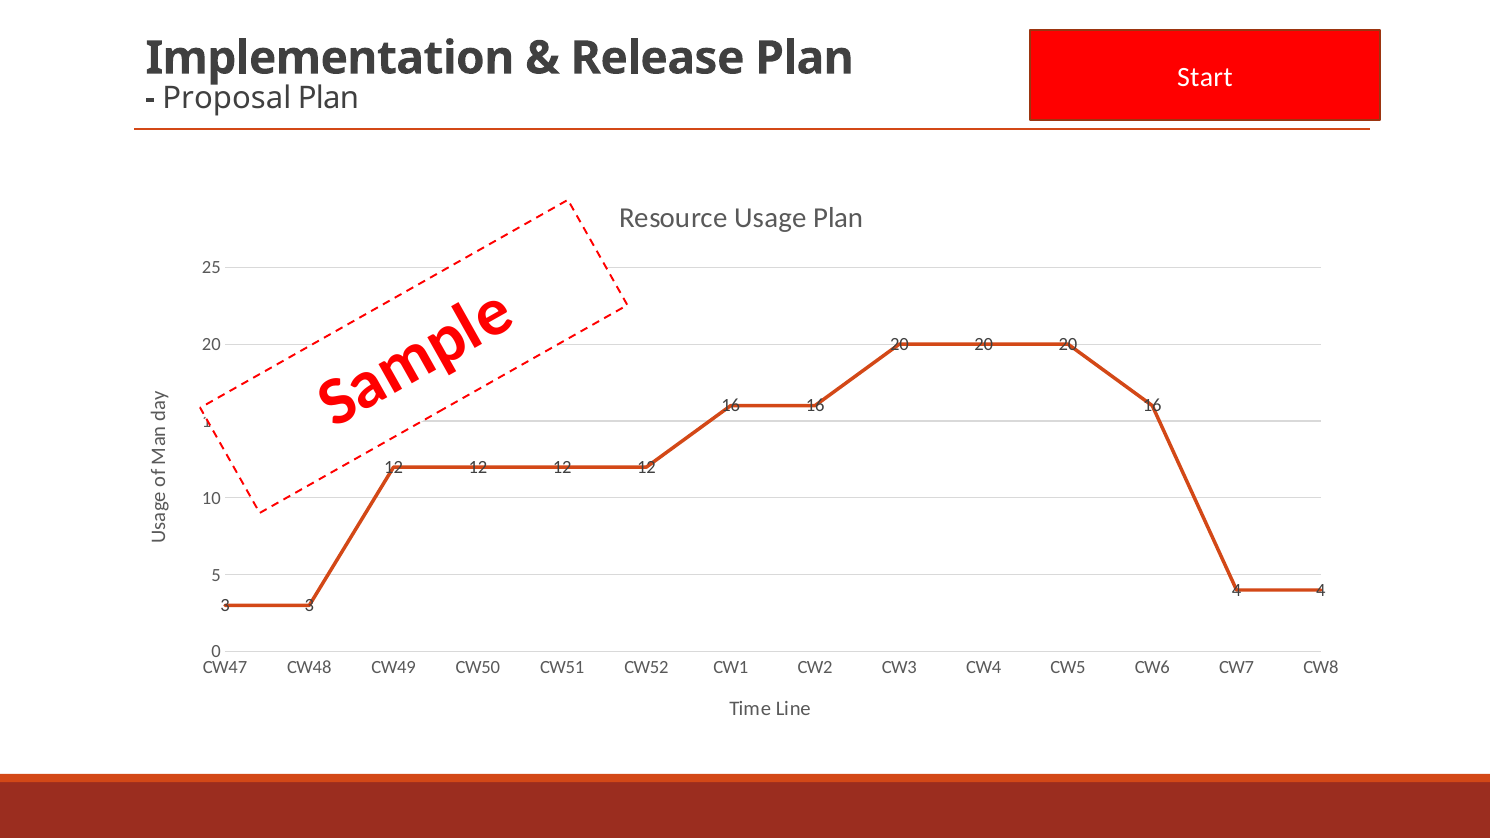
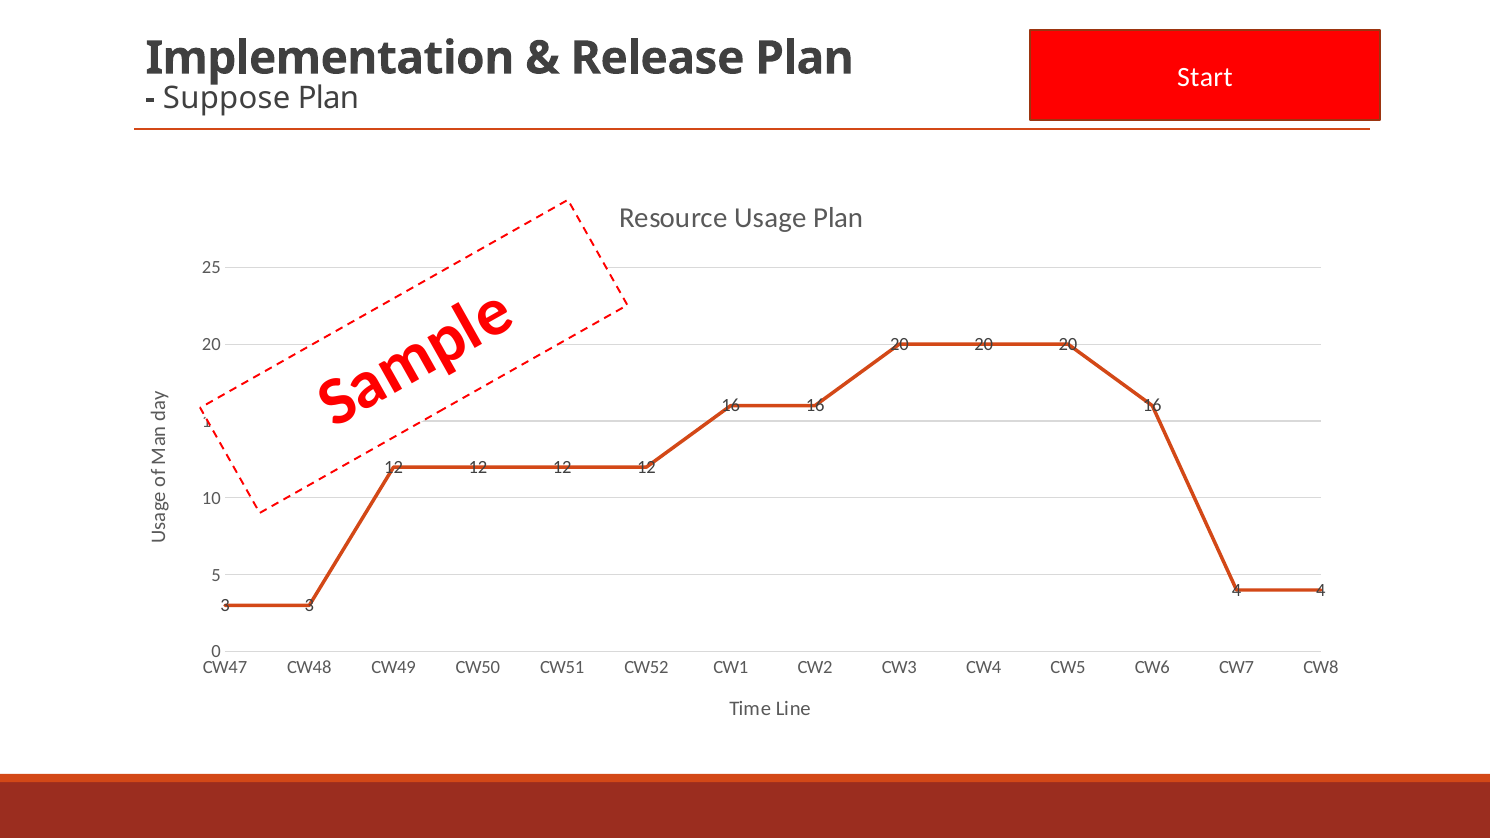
Proposal: Proposal -> Suppose (227, 98)
